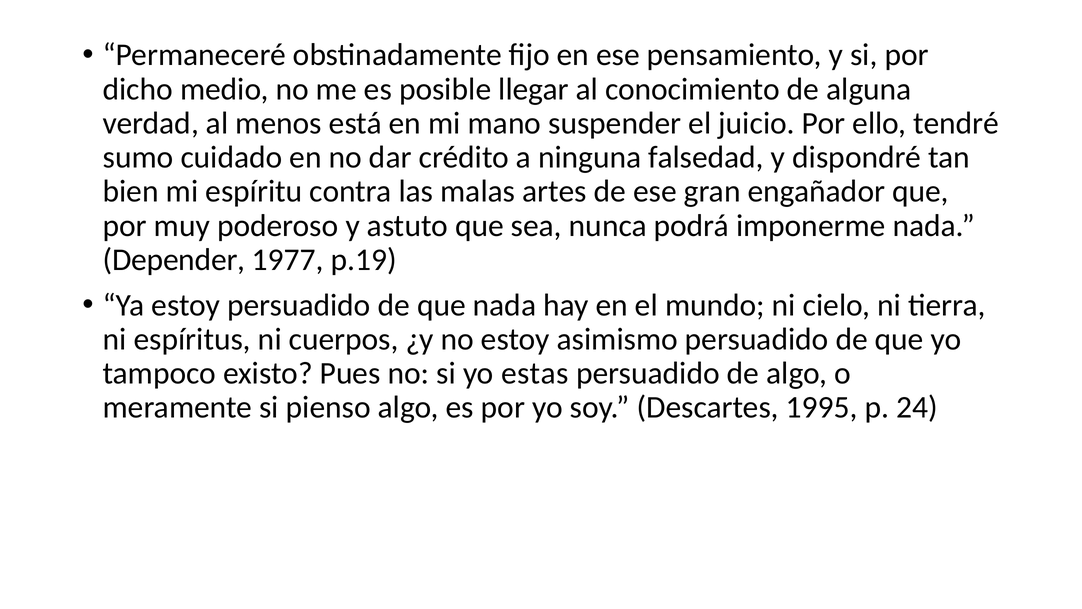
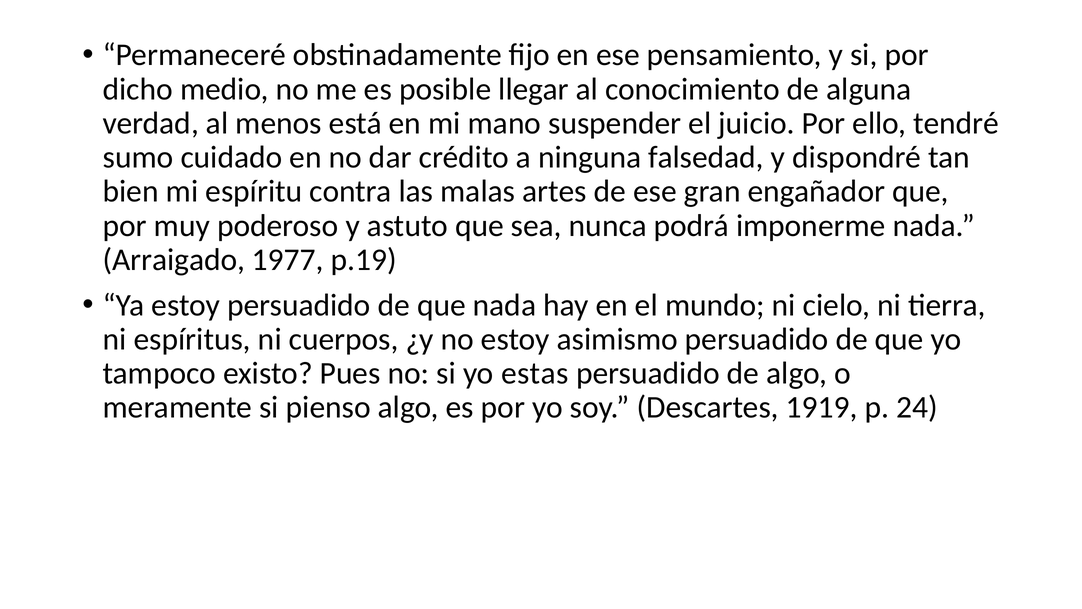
Depender: Depender -> Arraigado (174, 260)
1995: 1995 -> 1919 (822, 407)
